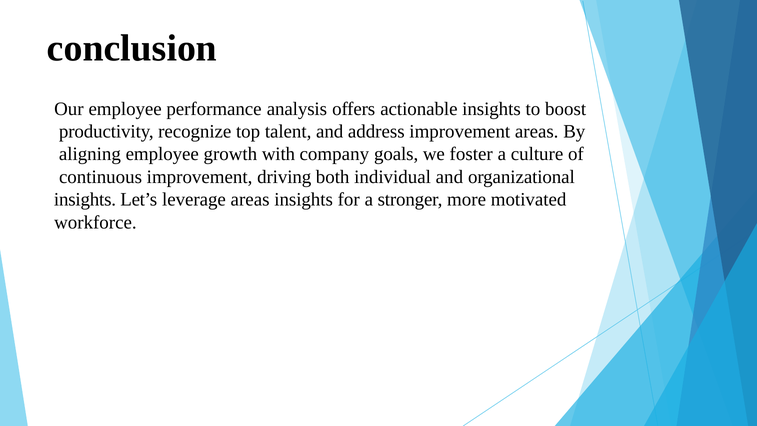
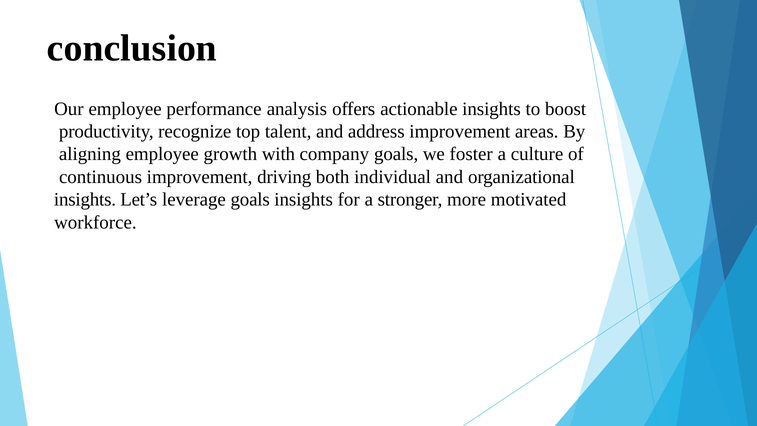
leverage areas: areas -> goals (250, 200)
